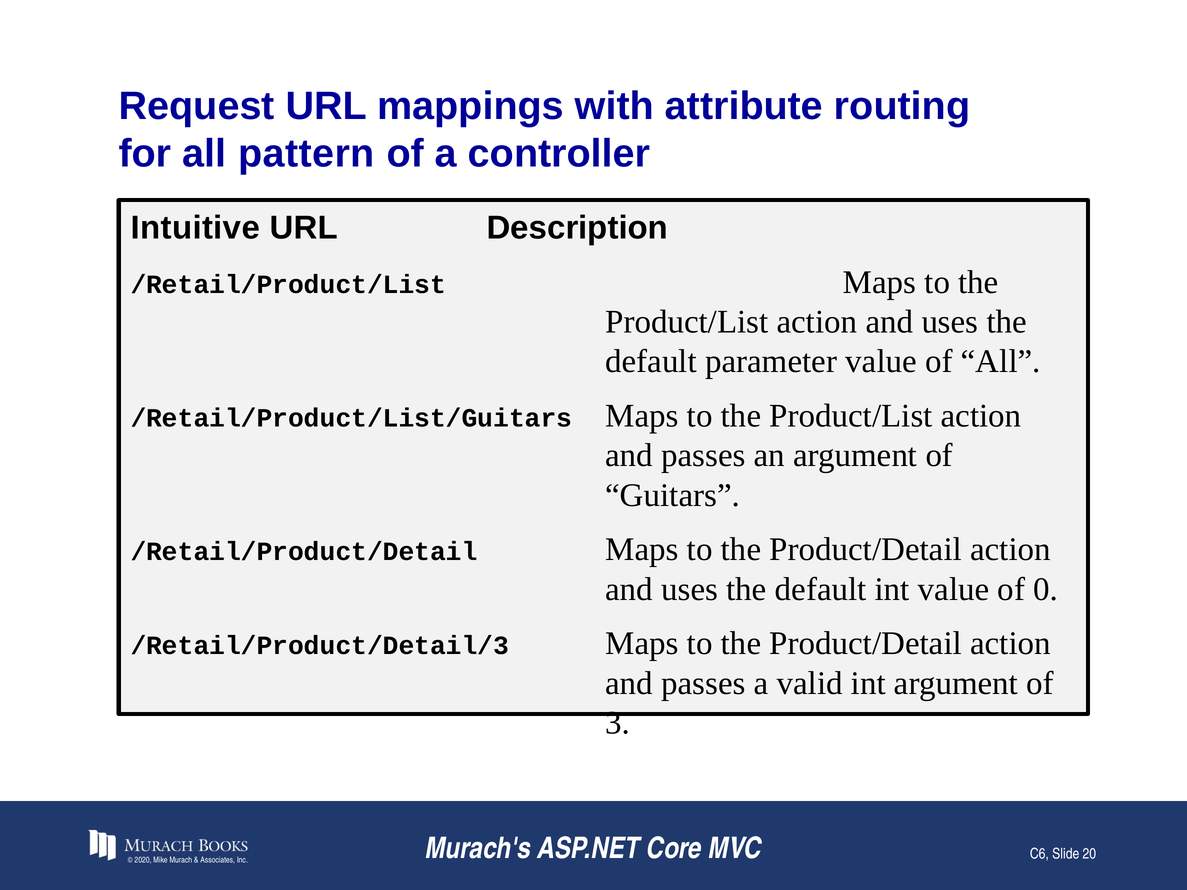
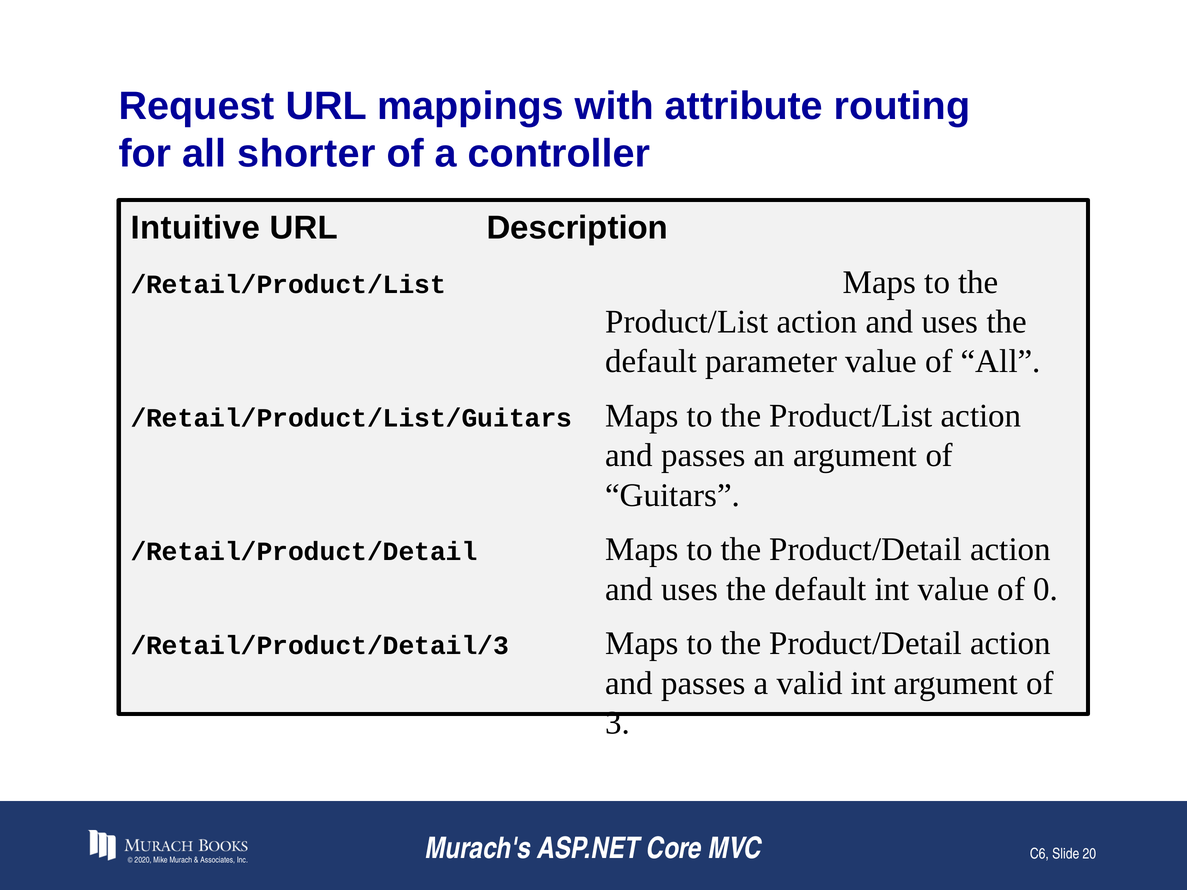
pattern: pattern -> shorter (306, 154)
